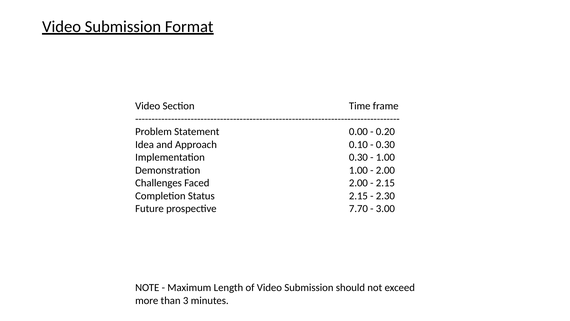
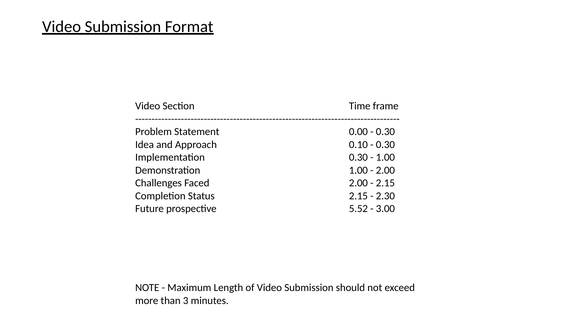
0.20: 0.20 -> 0.30 (385, 132)
7.70: 7.70 -> 5.52 (358, 209)
